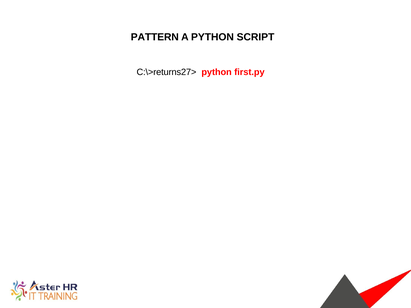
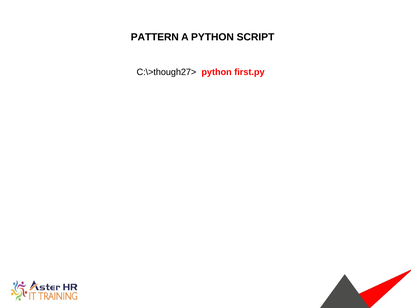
C:\>returns27>: C:\>returns27> -> C:\>though27> (166, 72)
